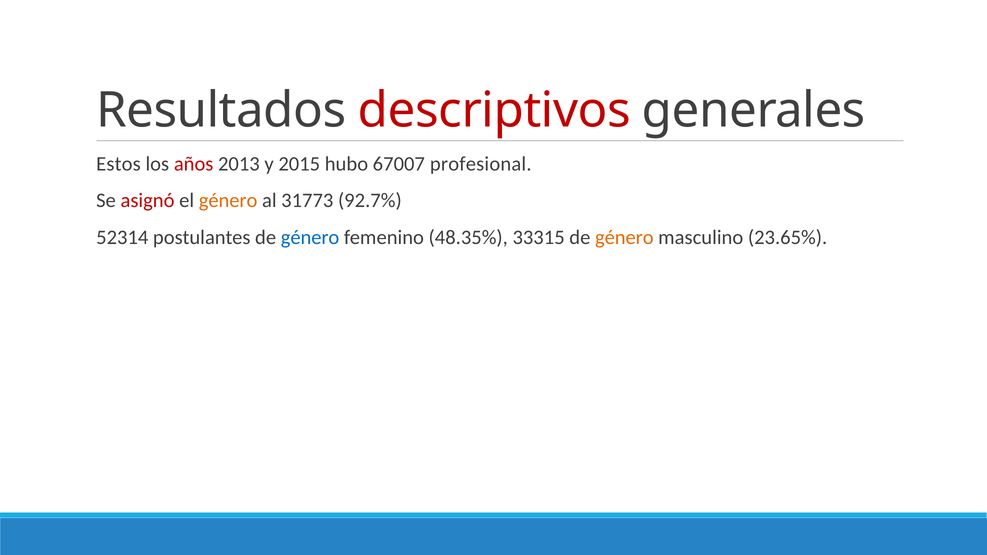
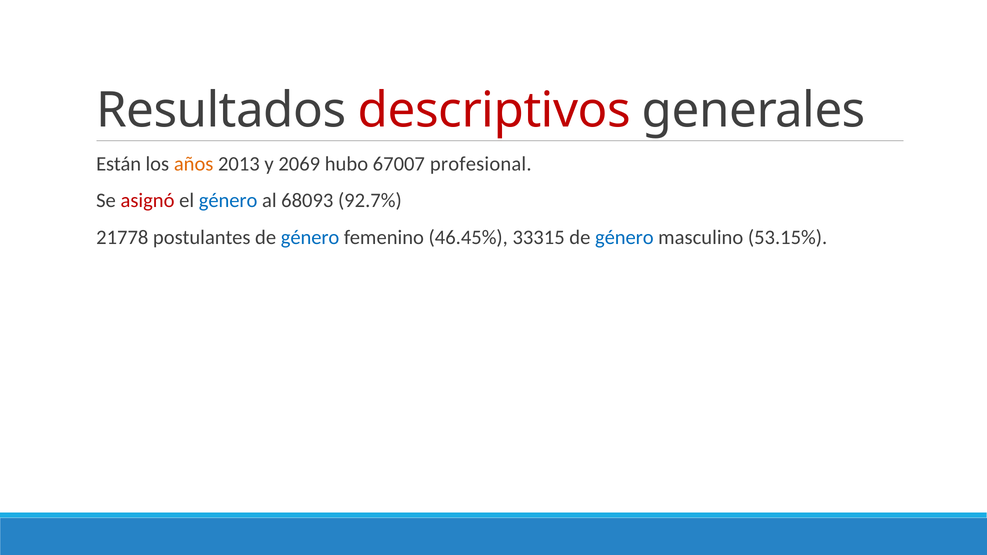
Estos: Estos -> Están (119, 164)
años colour: red -> orange (194, 164)
2015: 2015 -> 2069 (299, 164)
género colour: orange -> blue (228, 201)
31773: 31773 -> 68093 (307, 201)
52314: 52314 -> 21778 (122, 237)
48.35%: 48.35% -> 46.45% (468, 237)
género colour: orange -> blue (624, 237)
23.65%: 23.65% -> 53.15% (788, 237)
